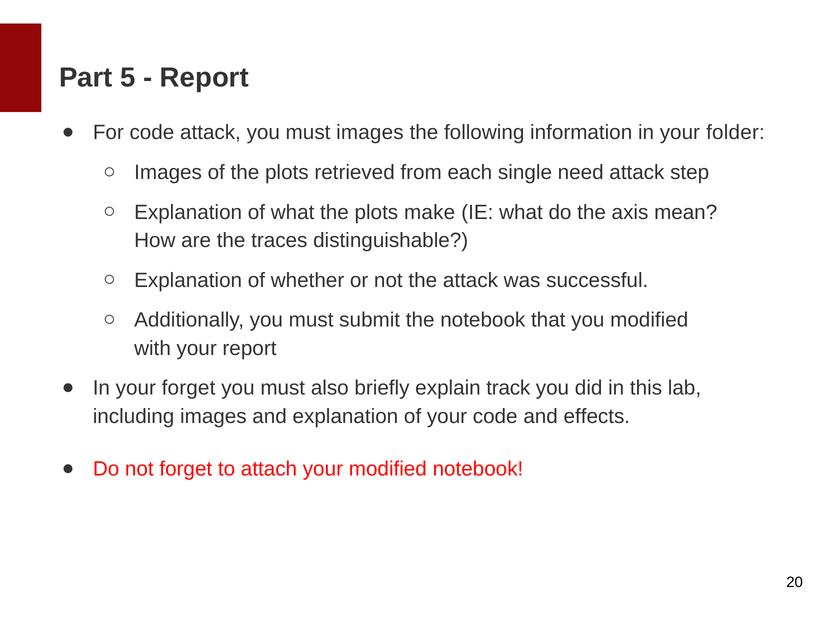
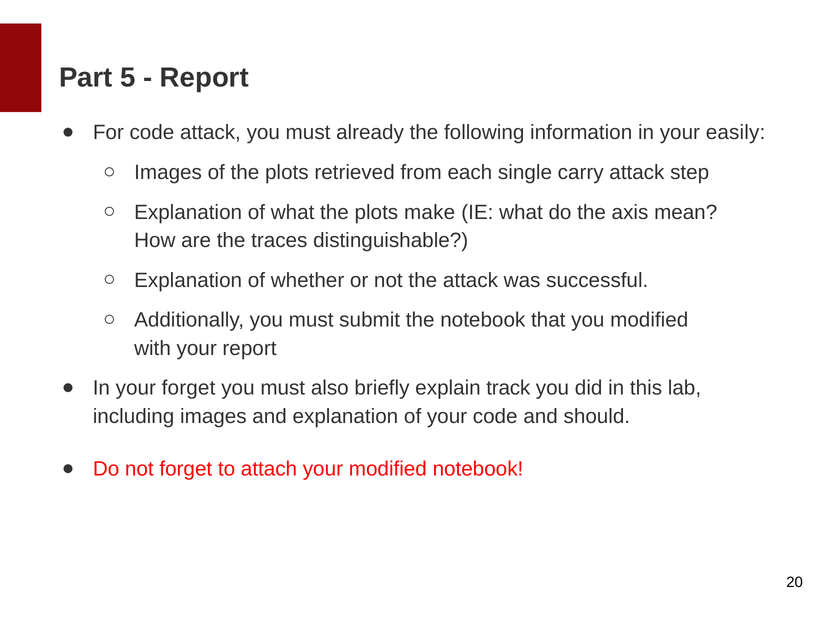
must images: images -> already (370, 133)
folder: folder -> easily (736, 133)
need: need -> carry (581, 173)
effects: effects -> should (597, 417)
